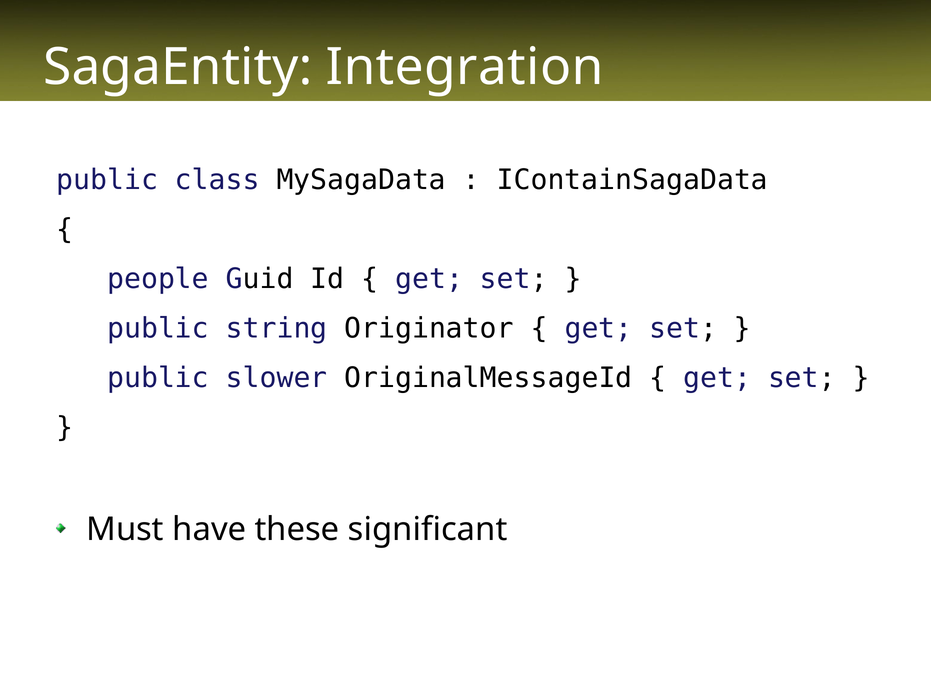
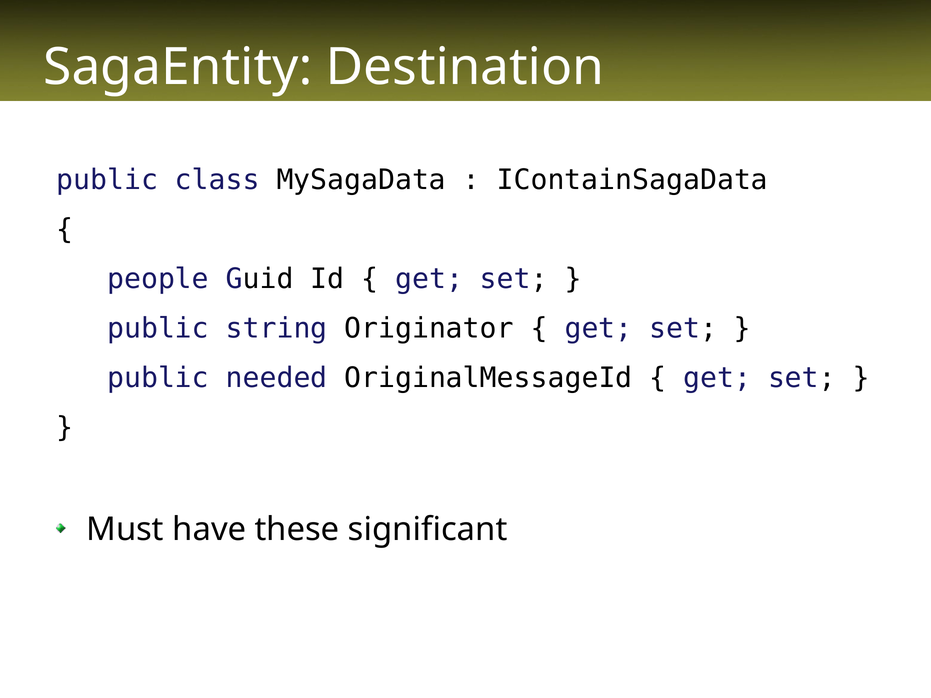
Integration: Integration -> Destination (465, 67)
slower: slower -> needed (277, 378)
